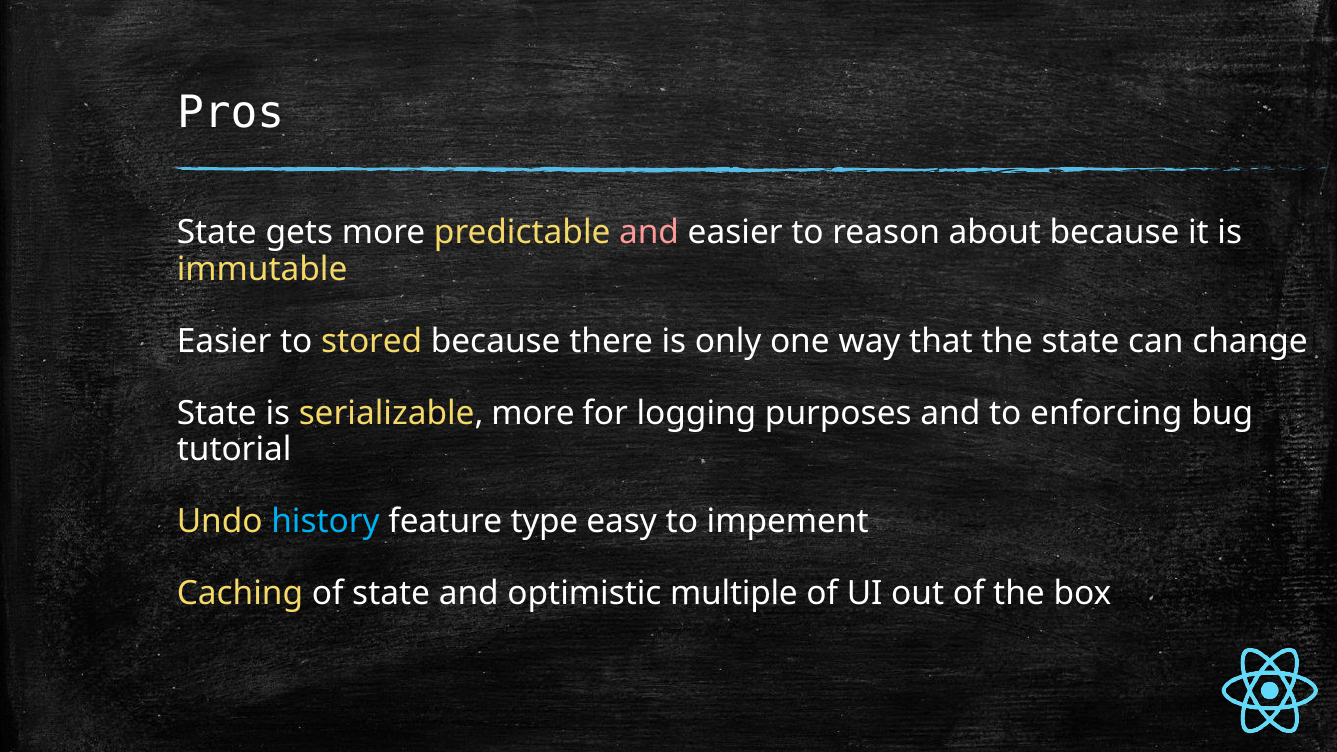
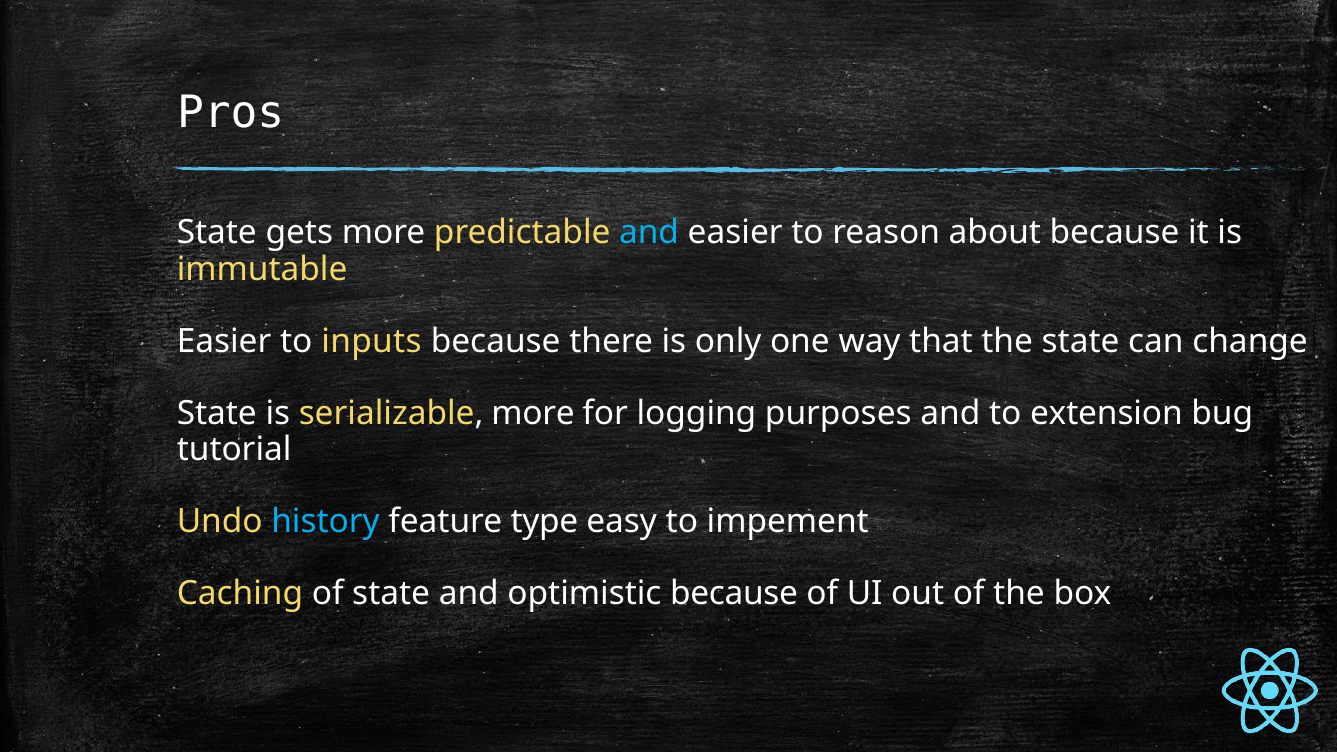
and colour: pink -> light blue (649, 233)
stored: stored -> inputs (371, 341)
enforcing: enforcing -> extension (1106, 414)
optimistic multiple: multiple -> because (734, 594)
